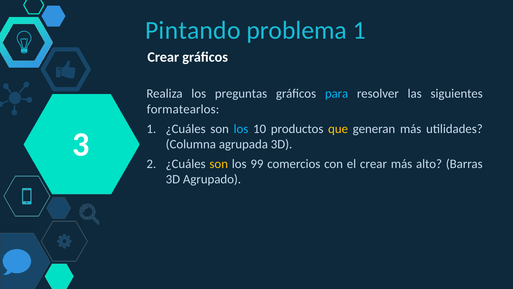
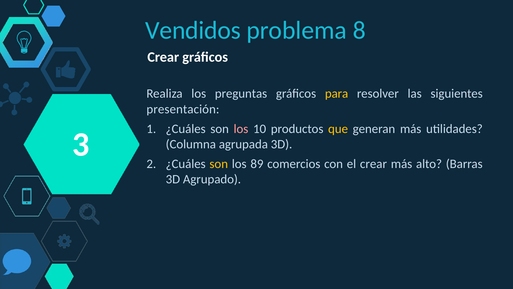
Pintando: Pintando -> Vendidos (193, 30)
problema 1: 1 -> 8 (359, 30)
para colour: light blue -> yellow (337, 94)
formatearlos: formatearlos -> presentación (183, 109)
los colour: light blue -> pink (241, 129)
99: 99 -> 89 (257, 164)
